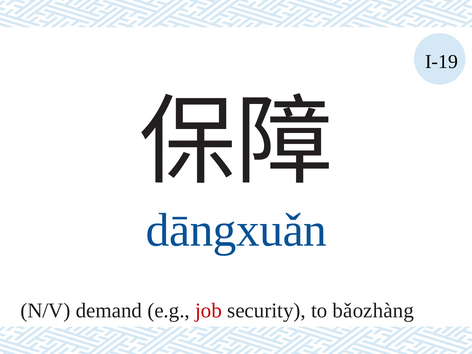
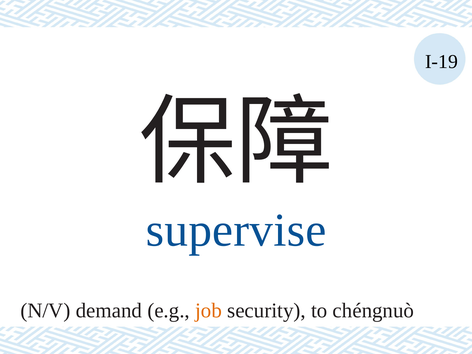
dāngxuǎn: dāngxuǎn -> supervise (236, 230)
job colour: red -> orange (209, 311)
bǎozhàng: bǎozhàng -> chéngnuò (373, 311)
